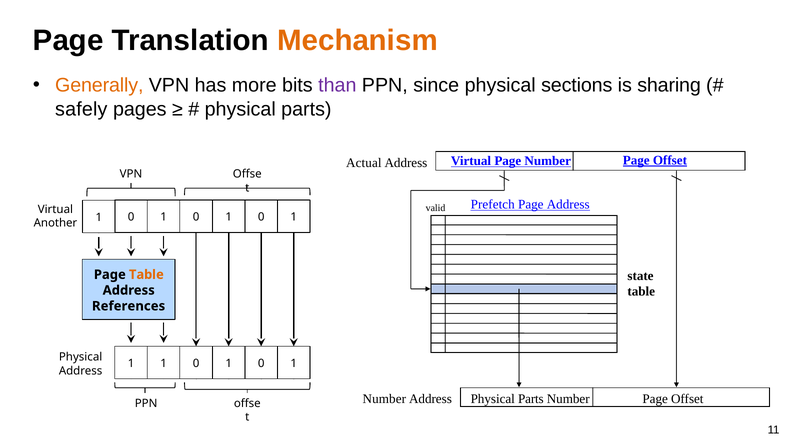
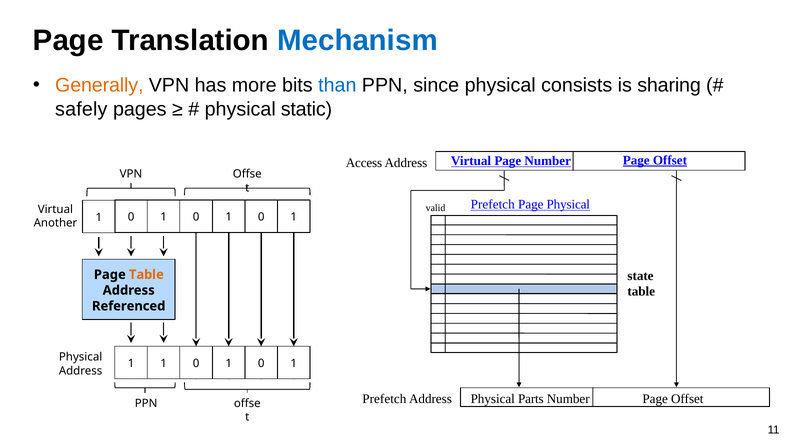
Mechanism colour: orange -> blue (357, 40)
than colour: purple -> blue (337, 85)
sections: sections -> consists (577, 85)
parts: parts -> static (306, 109)
Actual: Actual -> Access (364, 163)
Page Address: Address -> Physical (568, 204)
References: References -> Referenced (129, 306)
Number: Number -> Prefetch (384, 399)
